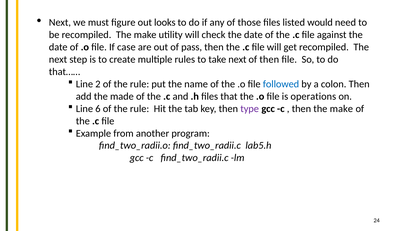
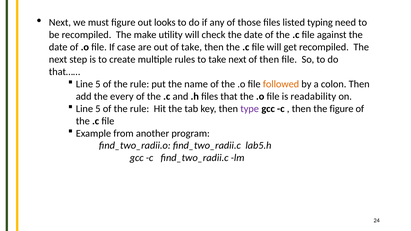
would: would -> typing (320, 22)
of pass: pass -> take (192, 47)
2: 2 -> 5 (98, 84)
followed colour: blue -> orange (281, 84)
made: made -> every (122, 96)
operations: operations -> readability (313, 96)
6: 6 -> 5 (98, 109)
then the make: make -> figure (342, 109)
